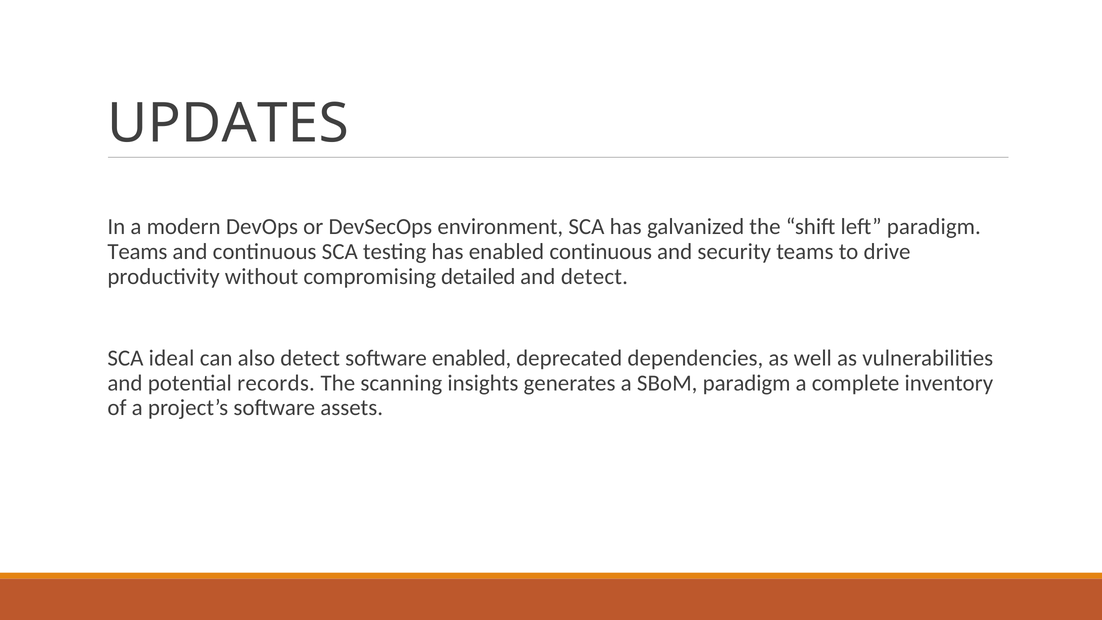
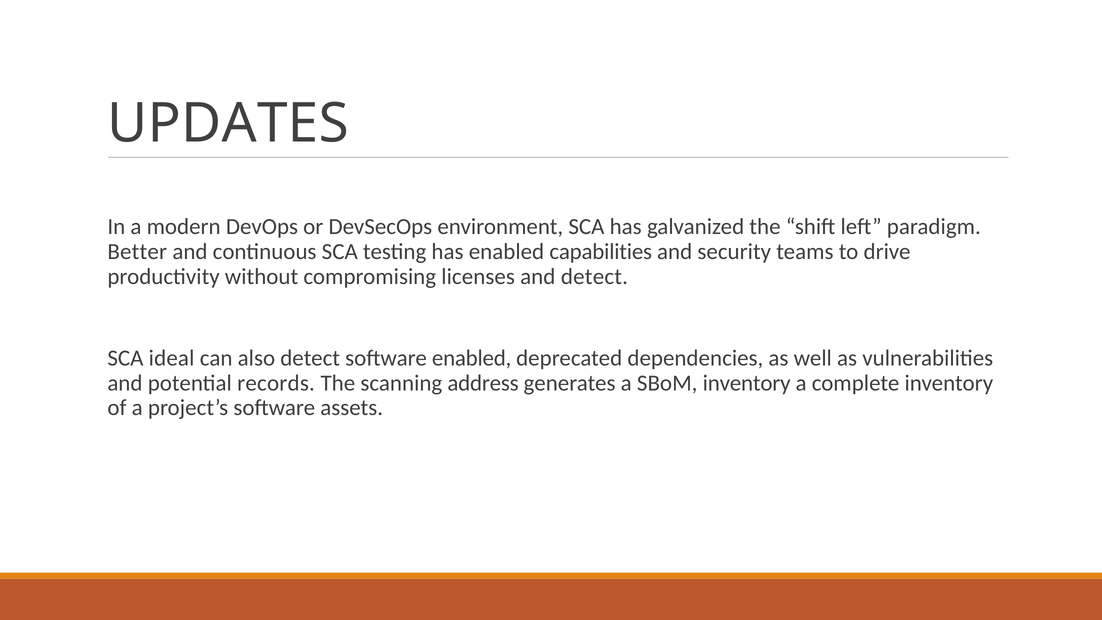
Teams: Teams -> Better (137, 252)
enabled continuous: continuous -> capabilities (601, 252)
detailed: detailed -> licenses (478, 276)
insights: insights -> address (483, 383)
SBoM paradigm: paradigm -> inventory (747, 383)
